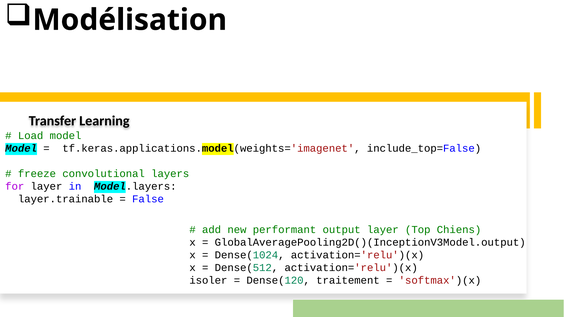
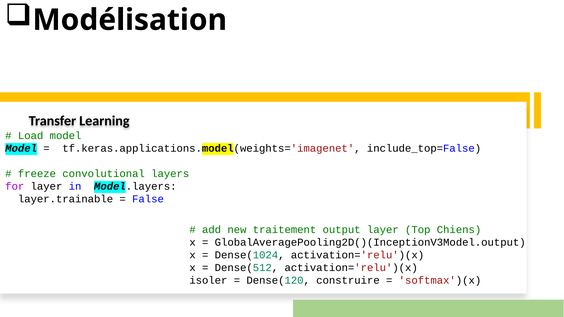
performant: performant -> traitement (285, 230)
traitement: traitement -> construire (348, 281)
